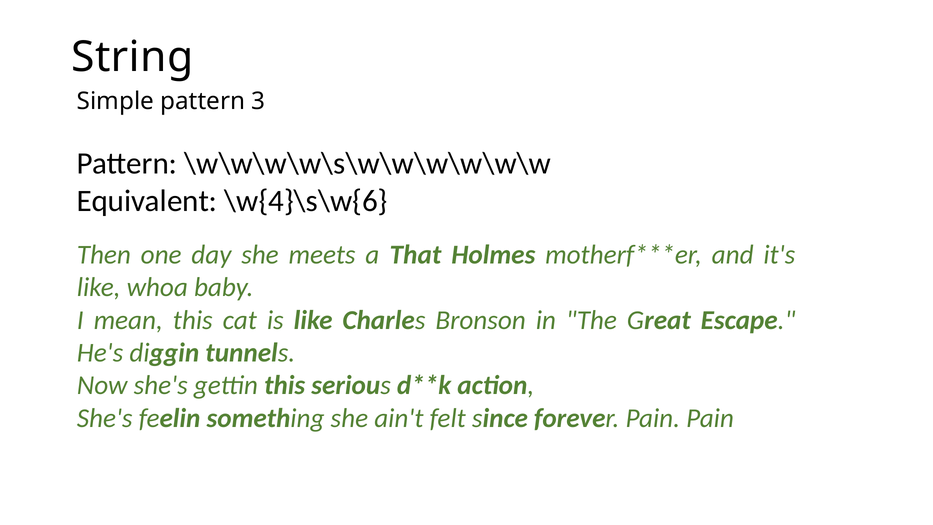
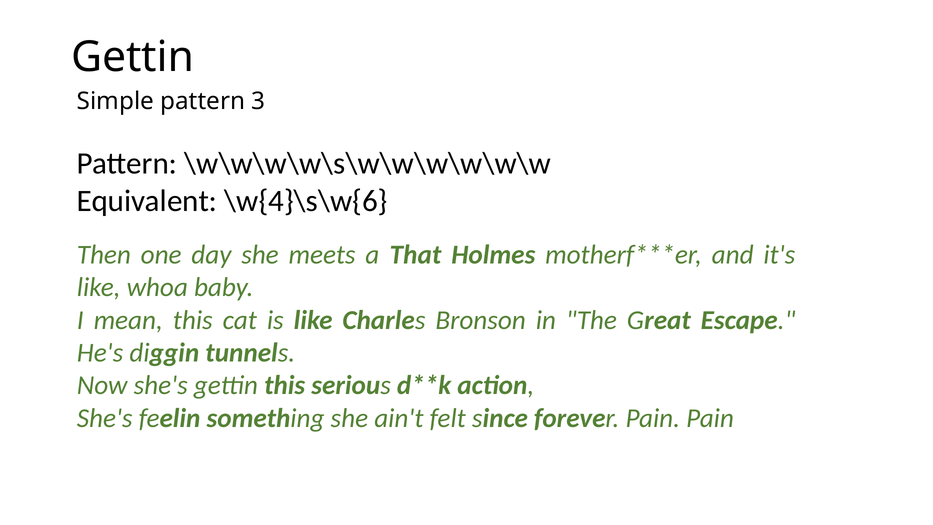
String: String -> Gettin (133, 57)
